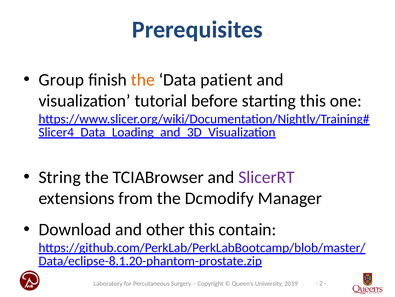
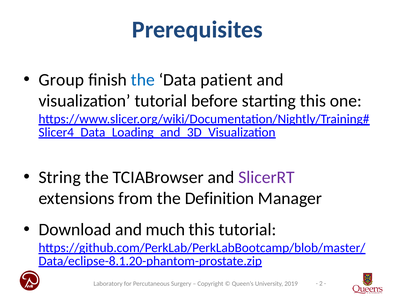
the colour: orange -> blue (143, 80)
Dcmodify: Dcmodify -> Definition (219, 198)
other: other -> much (165, 229)
this contain: contain -> tutorial (247, 229)
